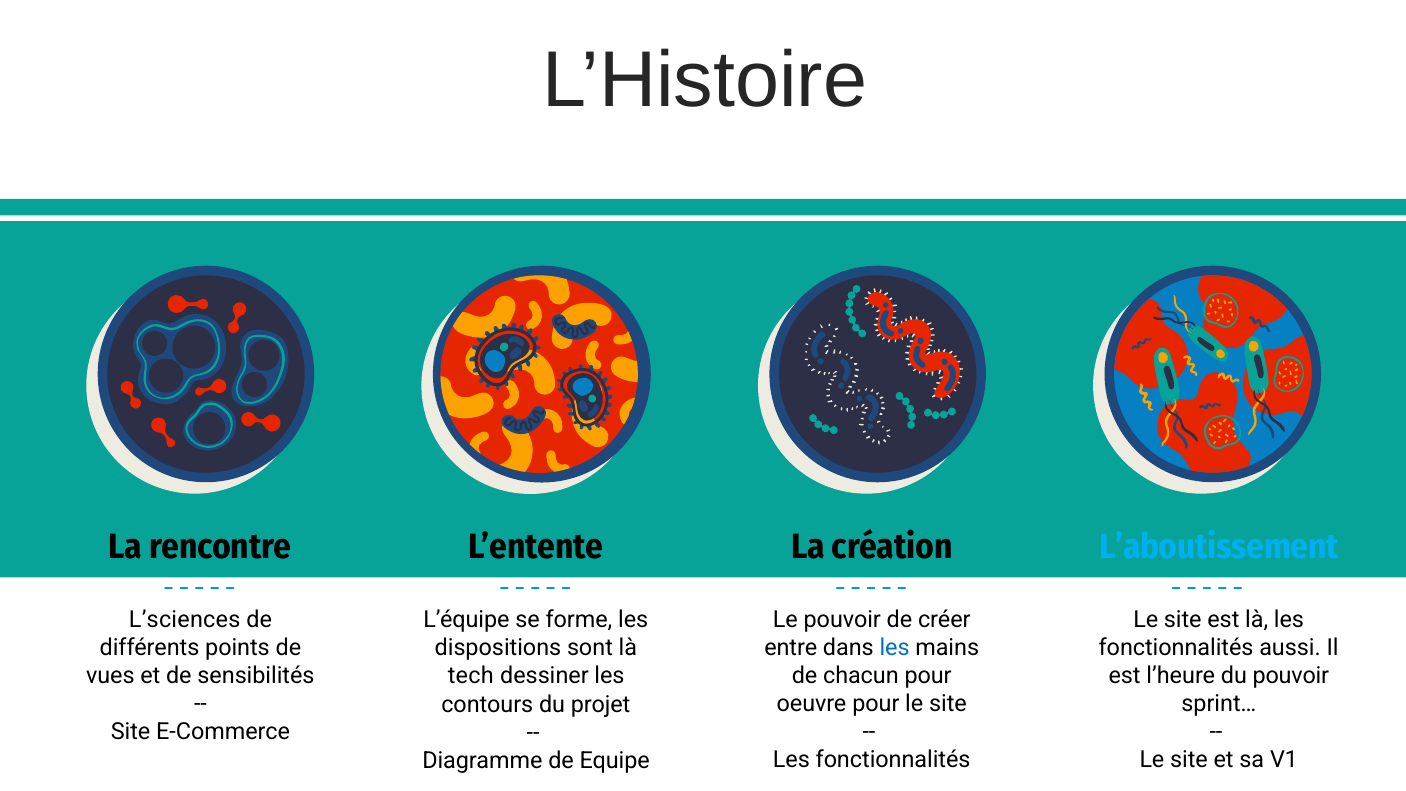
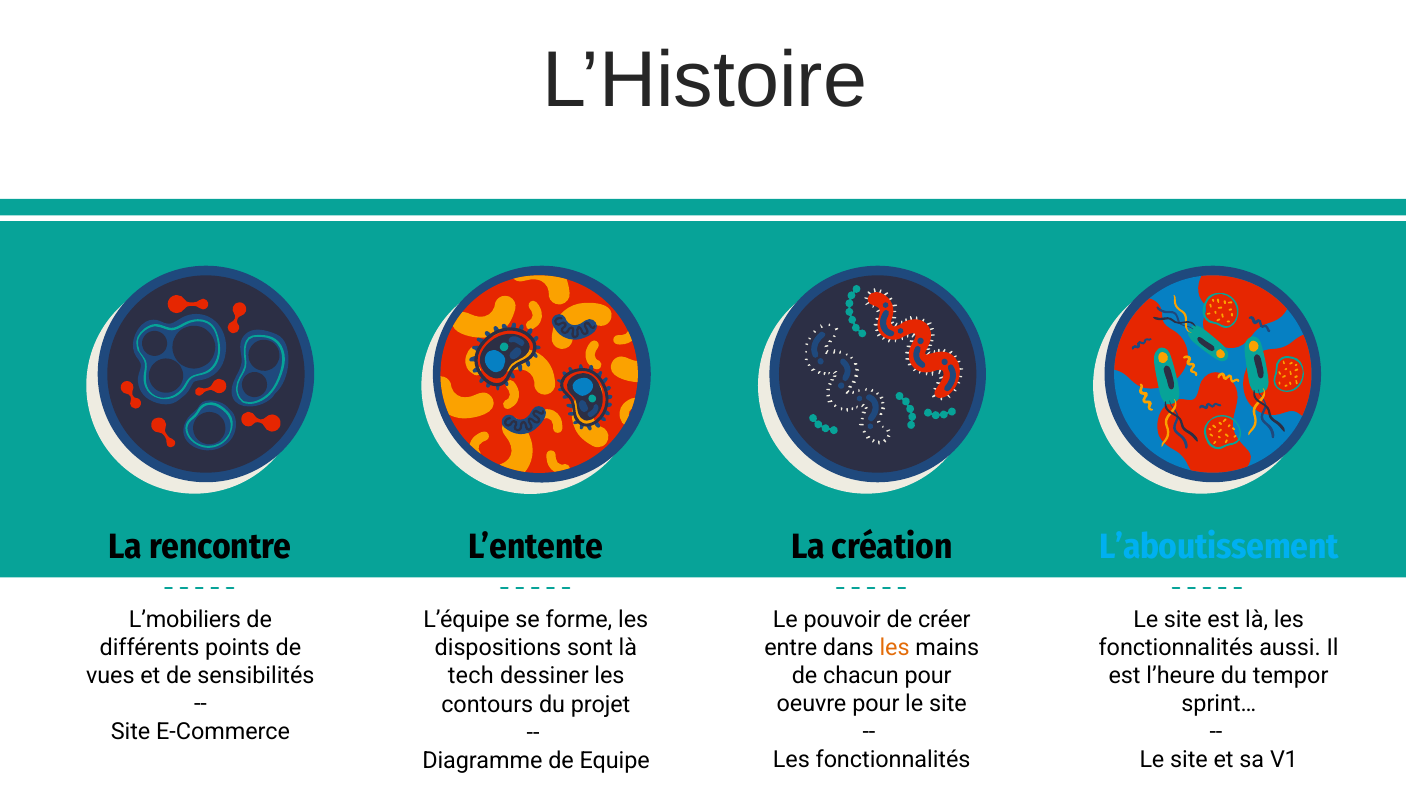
L’sciences: L’sciences -> L’mobiliers (185, 619)
les colour: blue -> orange (895, 648)
du pouvoir: pouvoir -> tempor (1291, 676)
